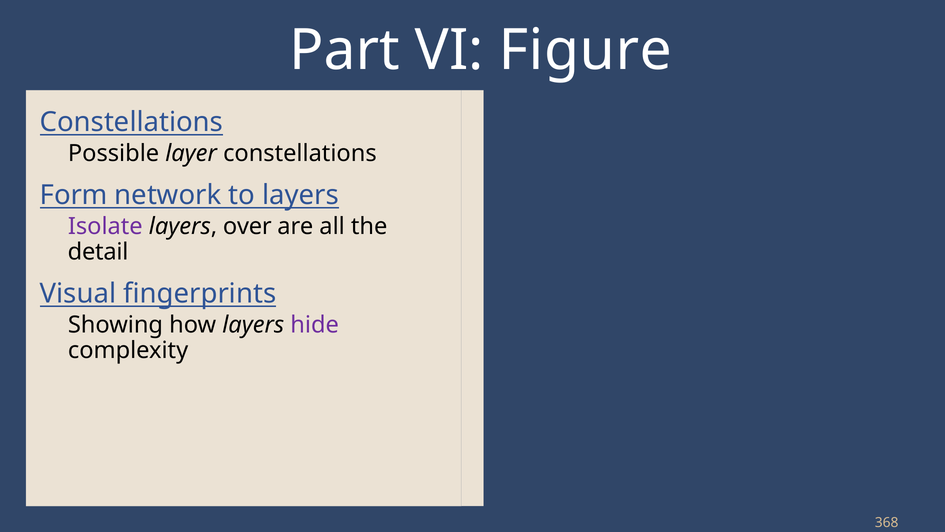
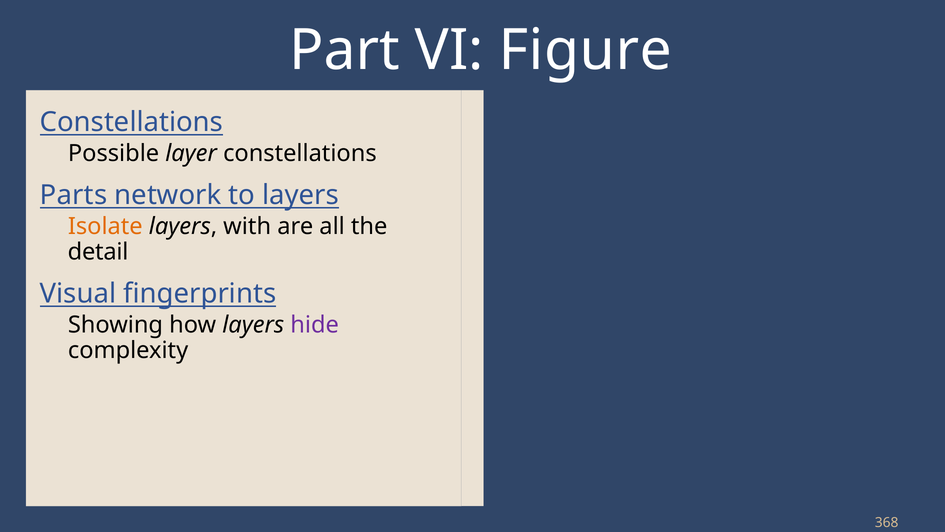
Form: Form -> Parts (74, 195)
Isolate colour: purple -> orange (105, 226)
over: over -> with (247, 226)
